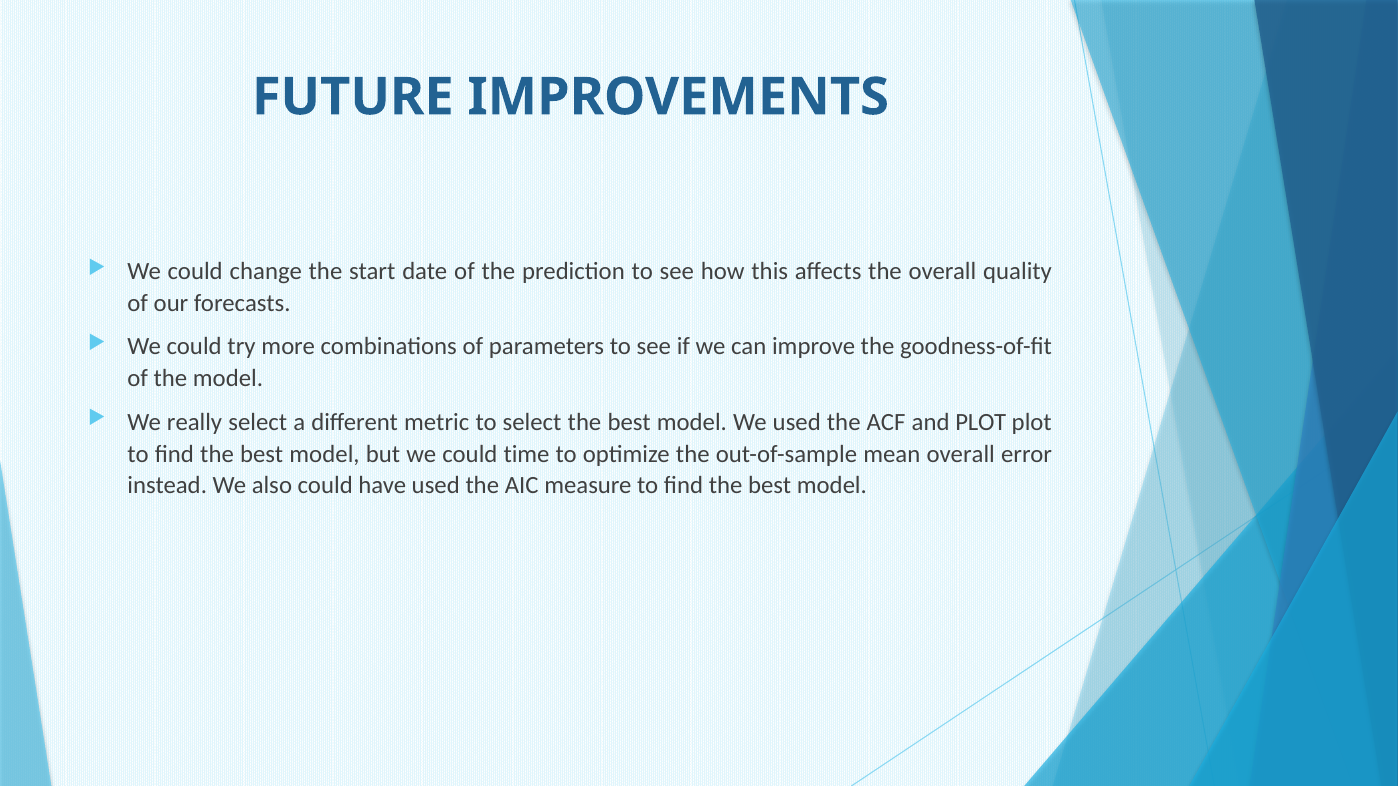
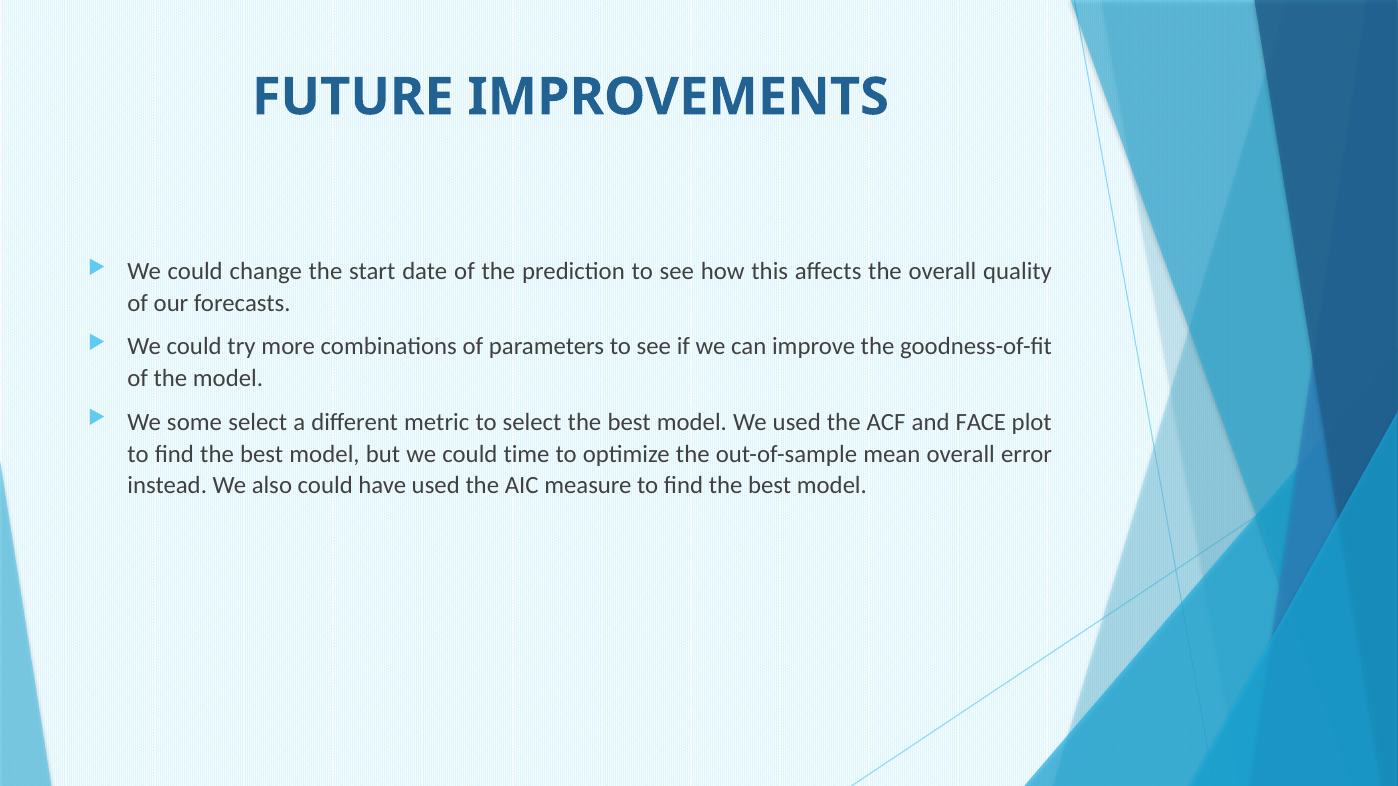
really: really -> some (195, 422)
and PLOT: PLOT -> FACE (981, 422)
